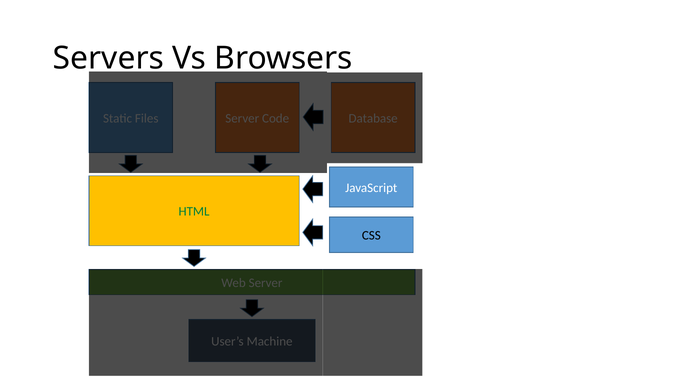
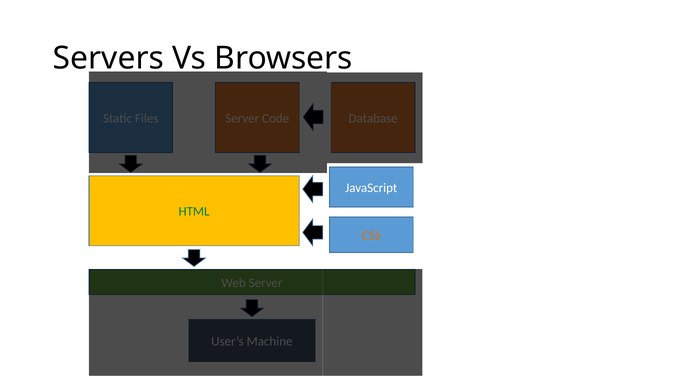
CSS colour: black -> orange (371, 236)
